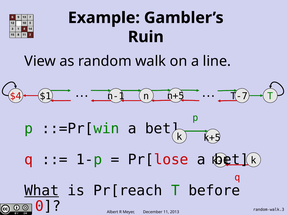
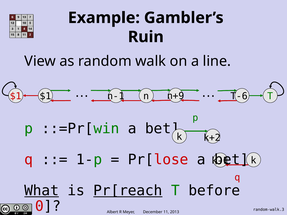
T-7: T-7 -> T-6 (239, 96)
$4: $4 -> $1 (16, 96)
n+5: n+5 -> n+9 (176, 96)
k+5: k+5 -> k+2 (212, 138)
Pr[reach underline: none -> present (128, 191)
